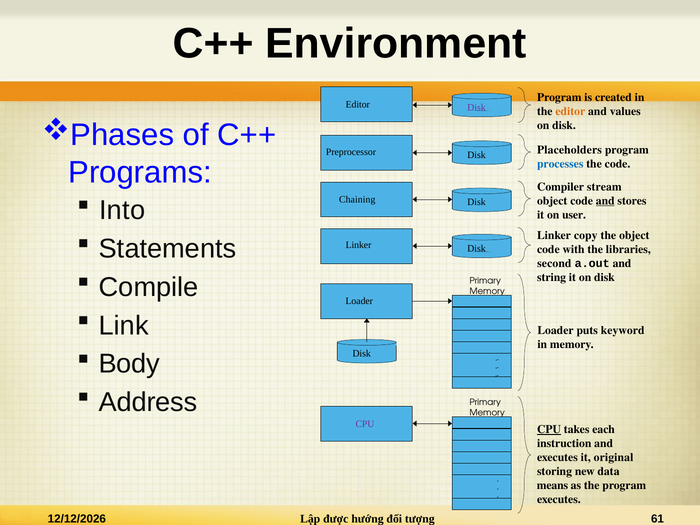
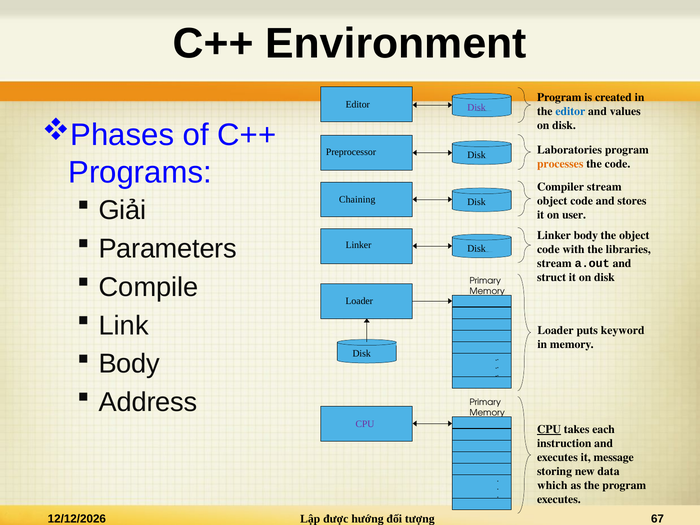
editor colour: orange -> blue (570, 112)
Placeholders: Placeholders -> Laboratories (570, 150)
processes colour: blue -> orange (560, 164)
Into: Into -> Giải (122, 210)
and underline: present -> none (605, 201)
Linker copy: copy -> body (586, 235)
Statements: Statements -> Parameters (168, 249)
second: second -> stream (554, 263)
string: string -> struct (552, 277)
original: original -> message (614, 458)
means: means -> which (552, 486)
61: 61 -> 67 (657, 519)
